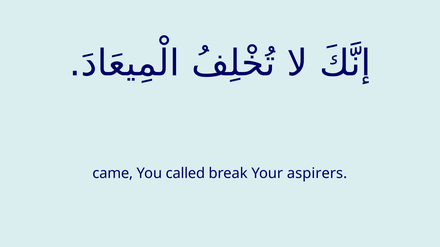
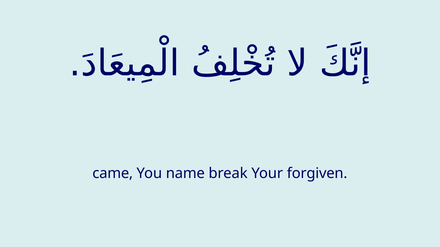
called: called -> name (185, 174)
aspirers: aspirers -> forgiven (317, 174)
